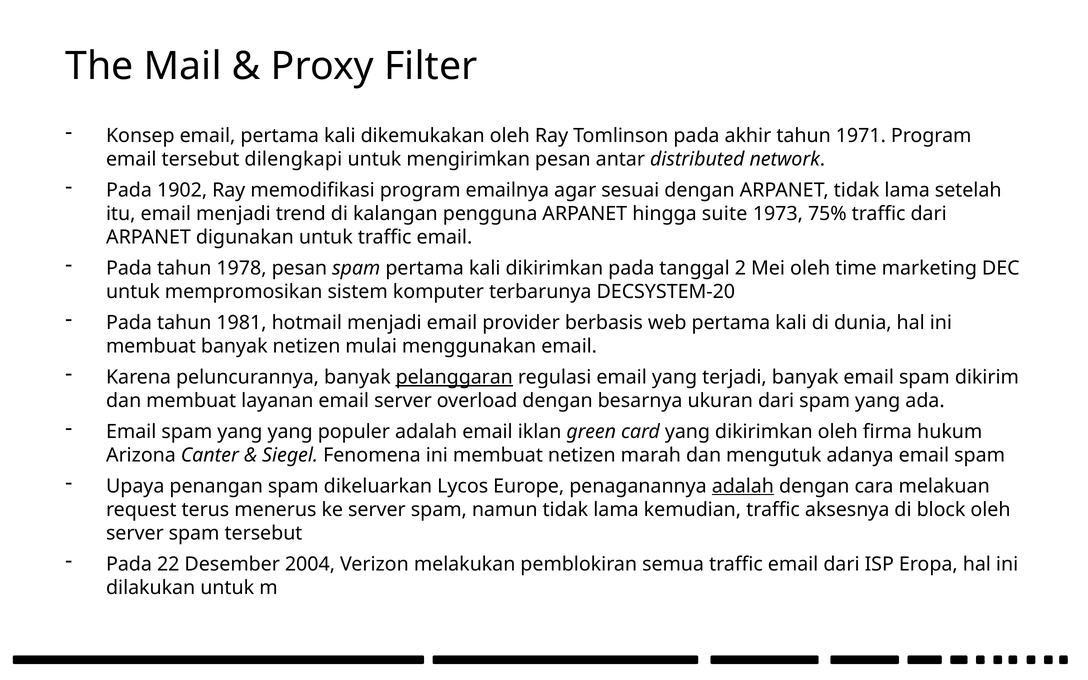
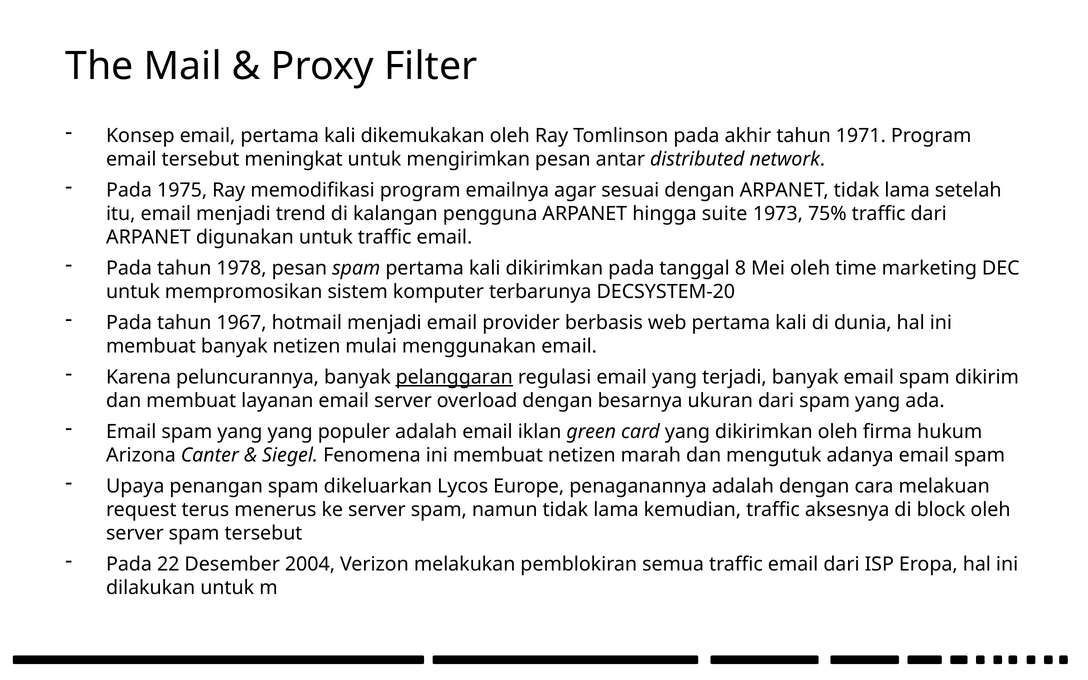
dilengkapi: dilengkapi -> meningkat (294, 159)
1902: 1902 -> 1975 (182, 190)
2: 2 -> 8 (740, 268)
1981: 1981 -> 1967 (241, 323)
adalah underline: present -> none (743, 486)
